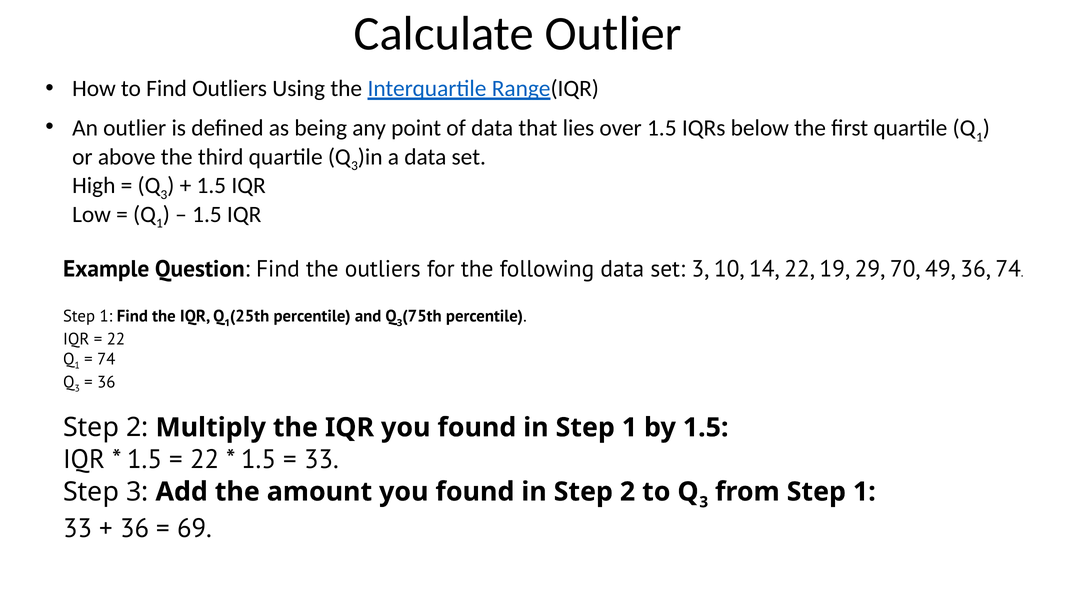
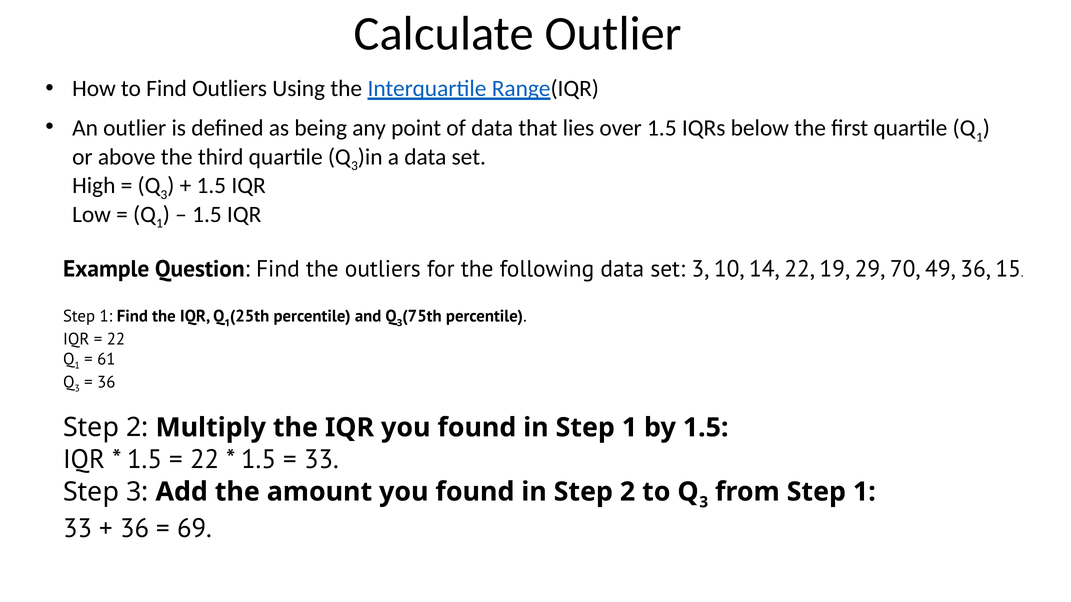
36 74: 74 -> 15 (1008, 269)
74: 74 -> 61 (106, 360)
